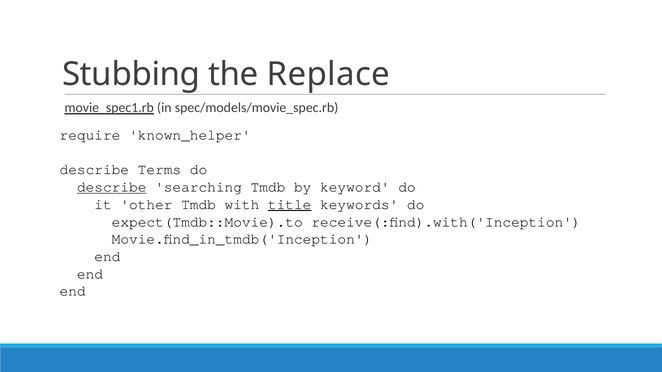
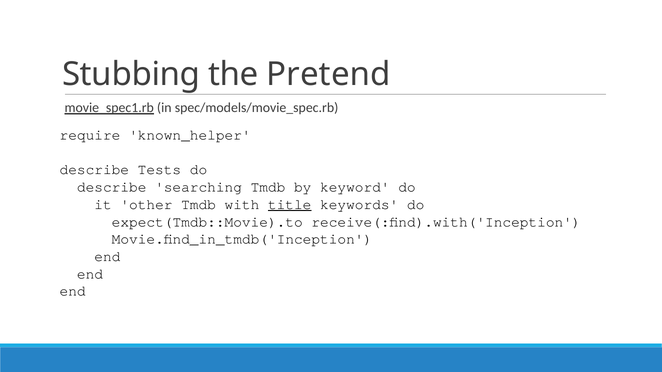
Replace: Replace -> Pretend (329, 74)
Terms: Terms -> Tests (159, 170)
describe underline: present -> none (112, 187)
